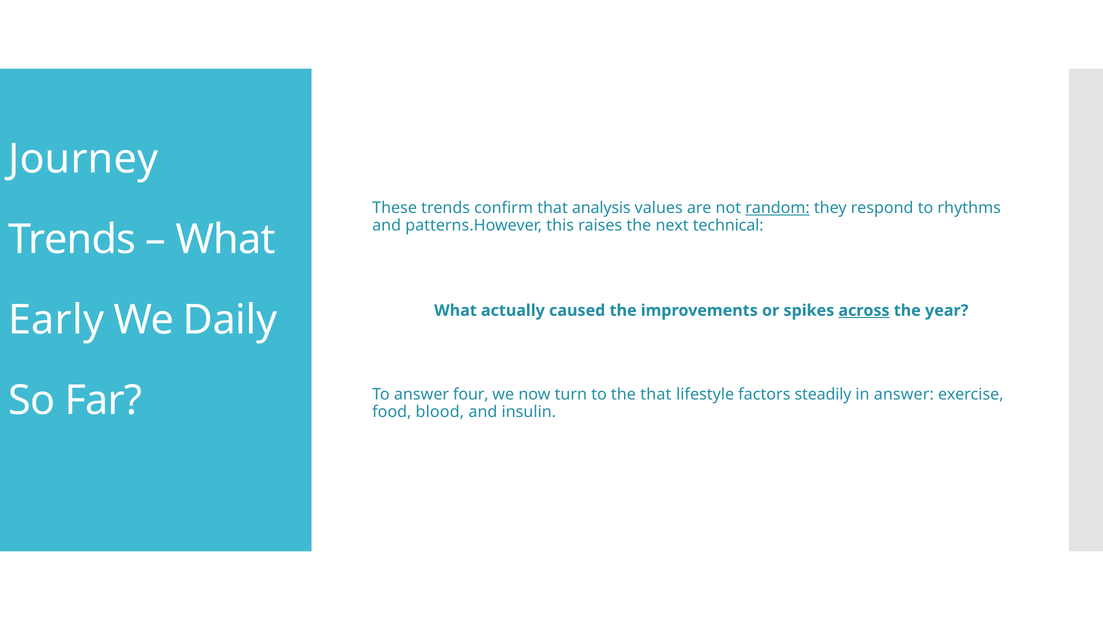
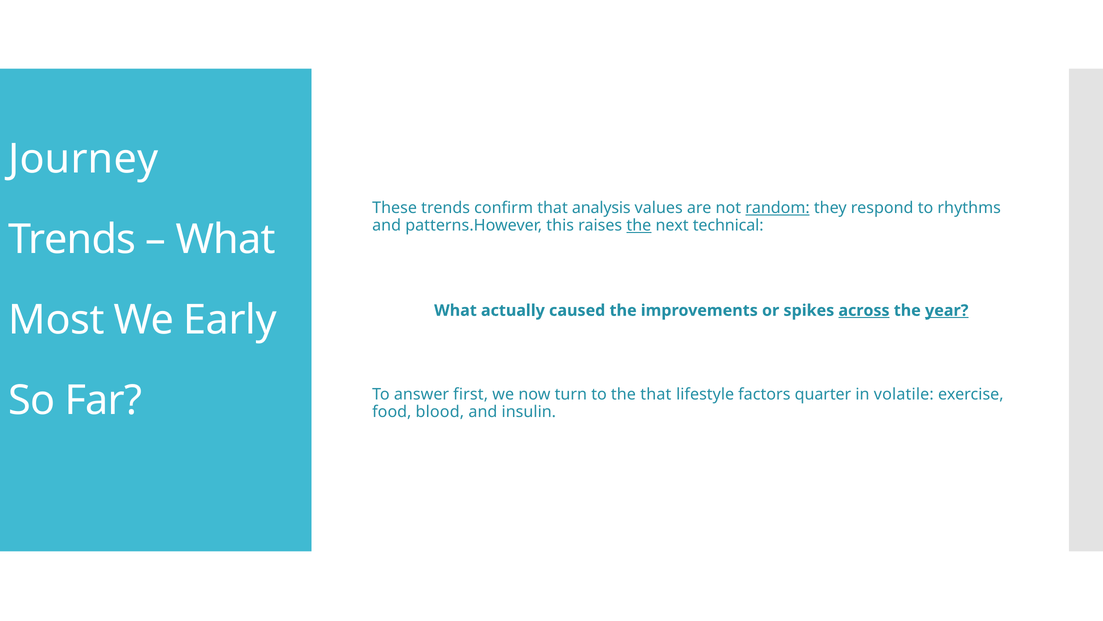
the underline: none -> present (639, 225)
year underline: none -> present (947, 310)
Early: Early -> Most (56, 320)
Daily: Daily -> Early (230, 320)
four: four -> first (471, 394)
steadily: steadily -> quarter (823, 394)
in answer: answer -> volatile (904, 394)
